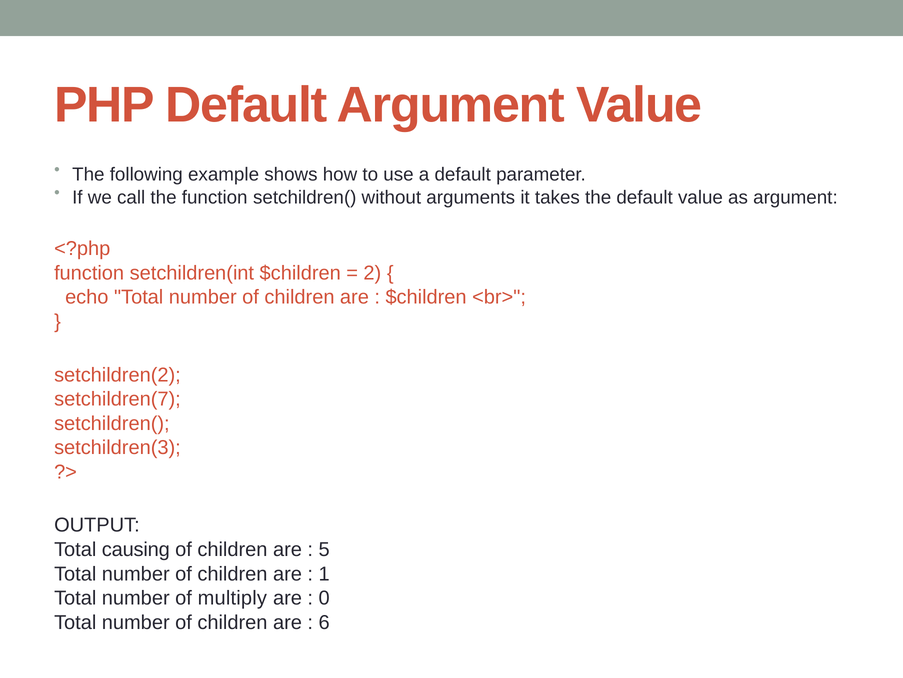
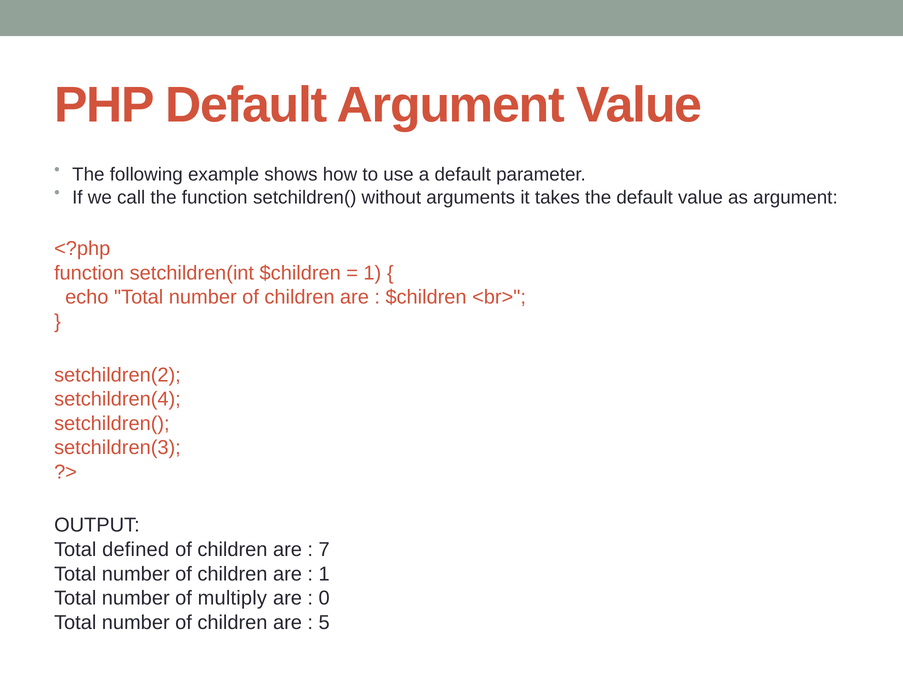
2: 2 -> 1 (372, 273)
setchildren(7: setchildren(7 -> setchildren(4 (117, 399)
causing: causing -> defined (136, 549)
5: 5 -> 7 (324, 549)
6: 6 -> 5 (324, 622)
